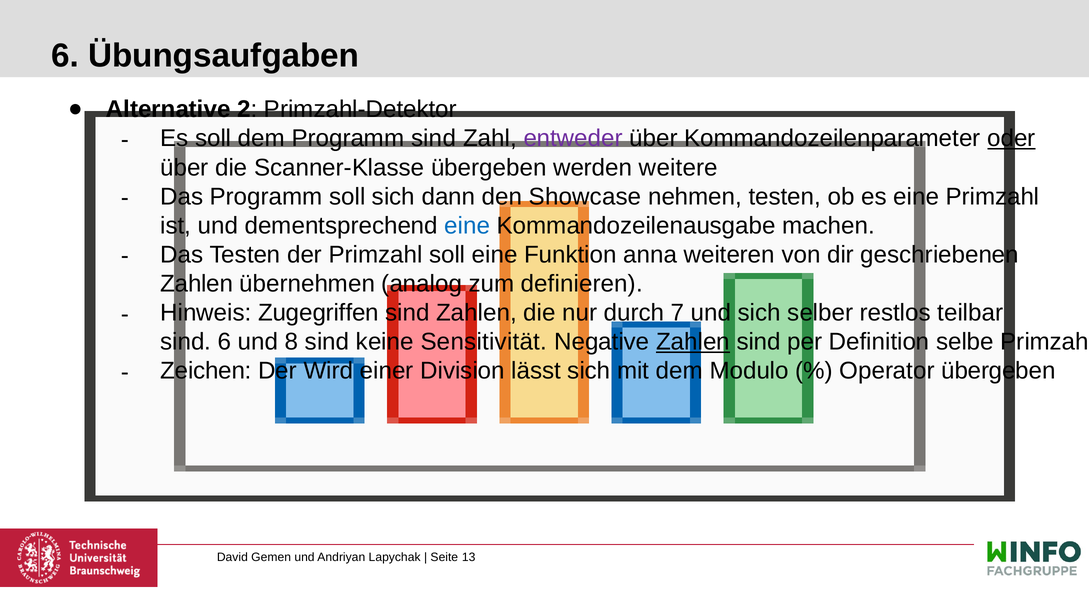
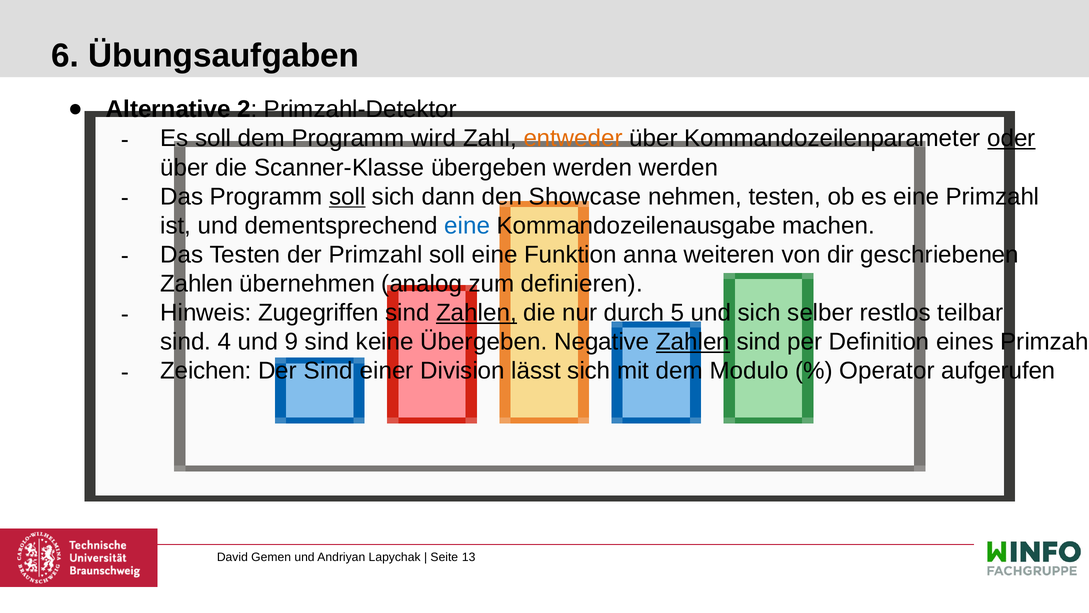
Programm sind: sind -> wird (434, 138)
entweder colour: purple -> orange (573, 138)
werden weitere: weitere -> werden (678, 167)
soll underline: none -> present (347, 196)
Zahlen underline: none -> present (477, 313)
7: 7 -> 5 (678, 313)
sind 6: 6 -> 4 (225, 342)
8: 8 -> 9 (292, 342)
keine Sensitivität: Sensitivität -> Übergeben (484, 342)
selbe: selbe -> eines (965, 342)
Der Wird: Wird -> Sind (328, 371)
Operator übergeben: übergeben -> aufgerufen (998, 371)
